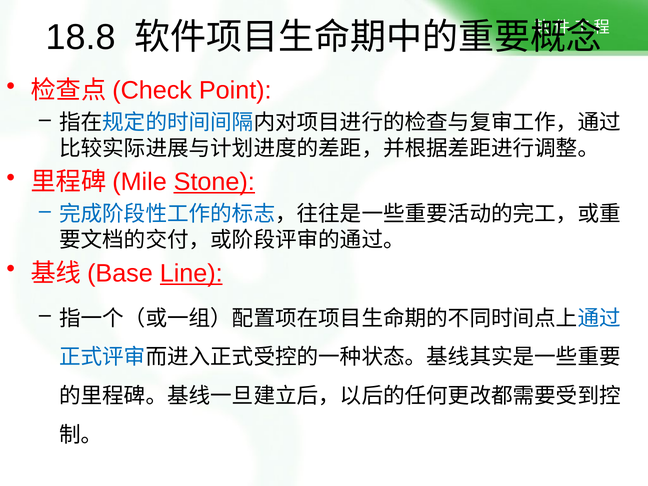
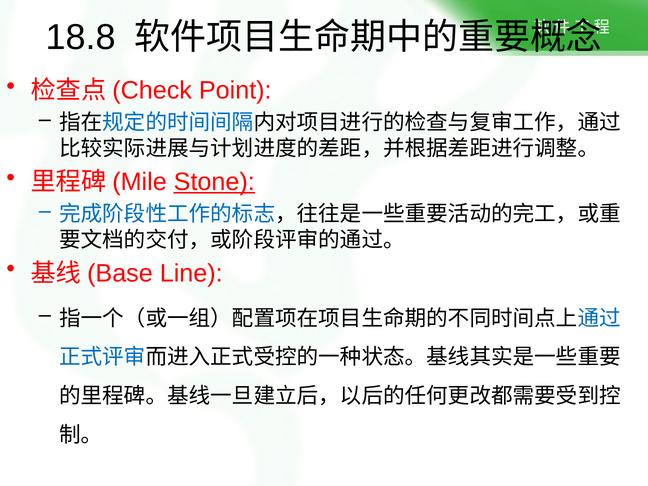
Line underline: present -> none (191, 273)
